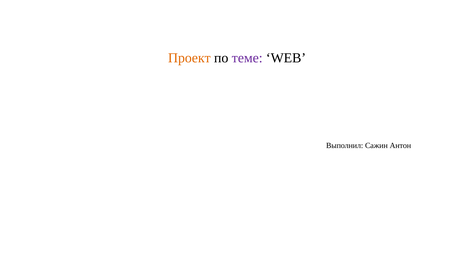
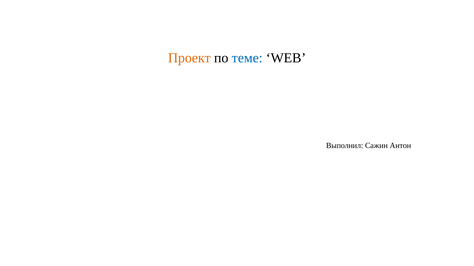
теме colour: purple -> blue (247, 58)
